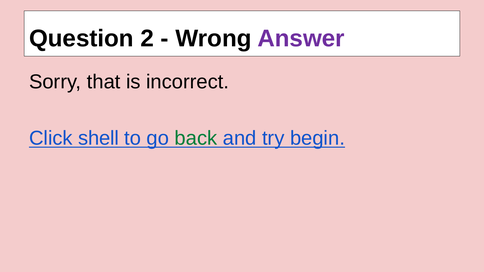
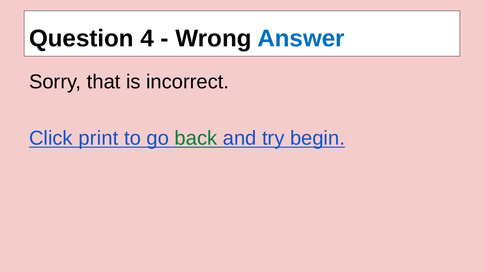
2: 2 -> 4 (147, 39)
Answer colour: purple -> blue (301, 39)
shell: shell -> print (98, 138)
